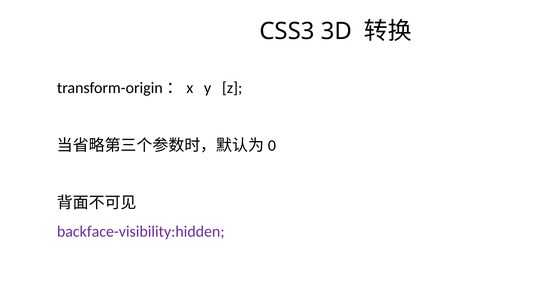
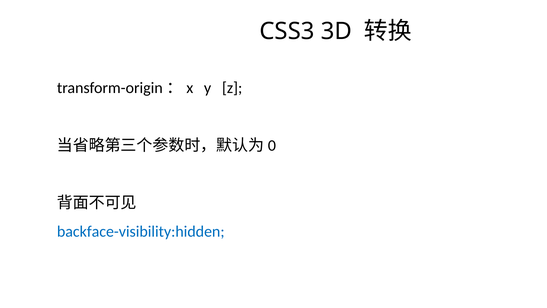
backface-visibility:hidden colour: purple -> blue (141, 231)
